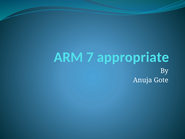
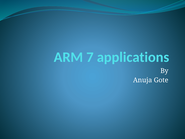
appropriate: appropriate -> applications (133, 57)
